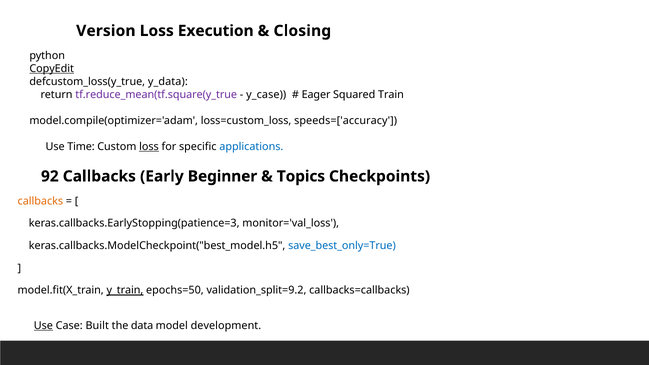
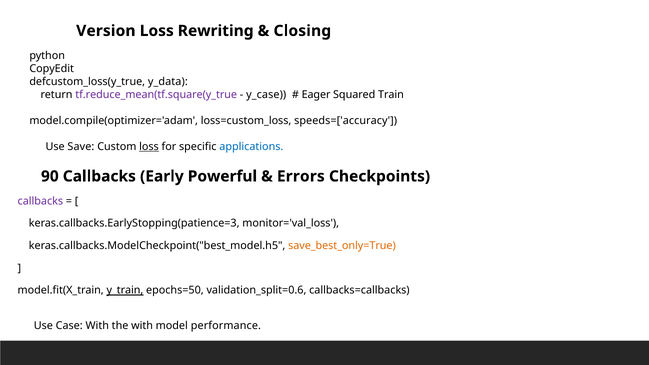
Execution: Execution -> Rewriting (216, 31)
CopyEdit underline: present -> none (52, 69)
Time: Time -> Save (81, 146)
92: 92 -> 90 (50, 176)
Beginner: Beginner -> Powerful (222, 176)
Topics: Topics -> Errors (301, 176)
callbacks colour: orange -> purple (40, 201)
save_best_only=True colour: blue -> orange (342, 246)
validation_split=9.2: validation_split=9.2 -> validation_split=0.6 (256, 290)
Use underline: present -> none (43, 326)
Case Built: Built -> With (97, 326)
the data: data -> with (142, 326)
development: development -> performance (226, 326)
